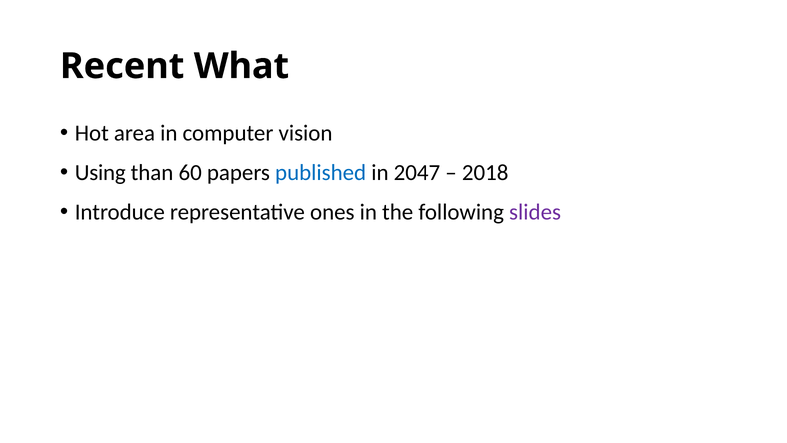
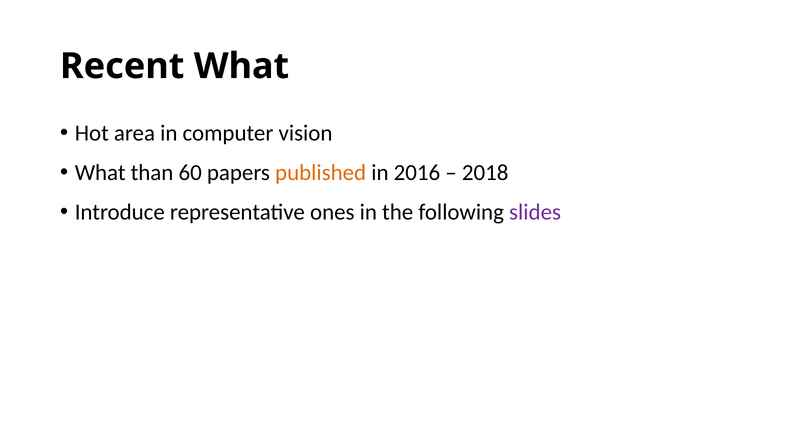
Using: Using -> What (100, 173)
published colour: blue -> orange (321, 173)
2047: 2047 -> 2016 (417, 173)
